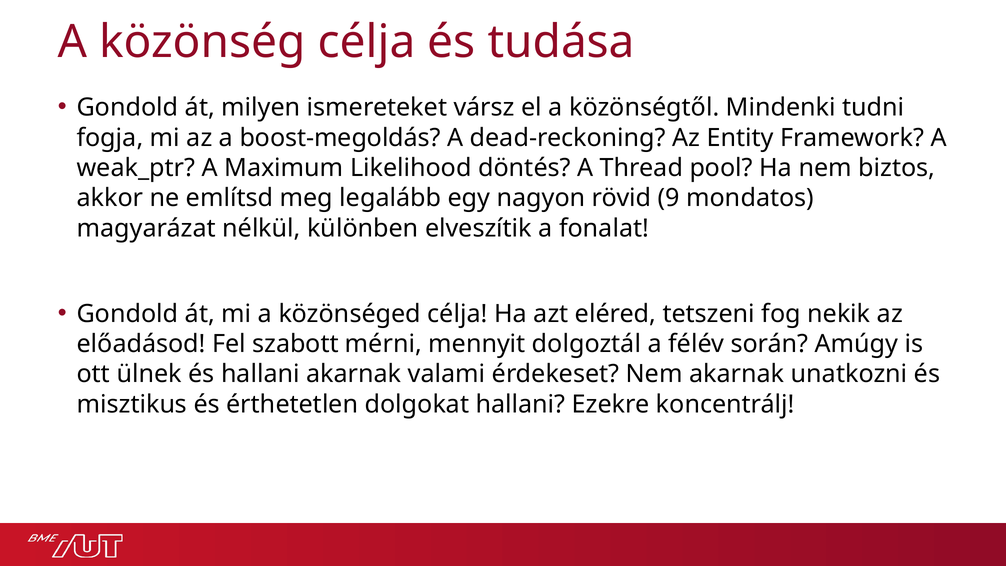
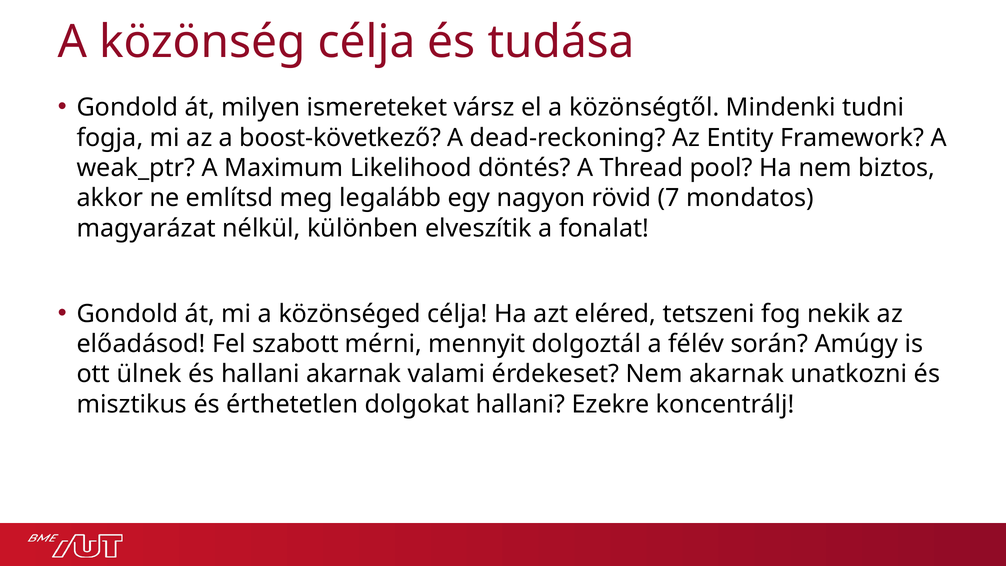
boost-megoldás: boost-megoldás -> boost-következő (340, 138)
9: 9 -> 7 (669, 198)
